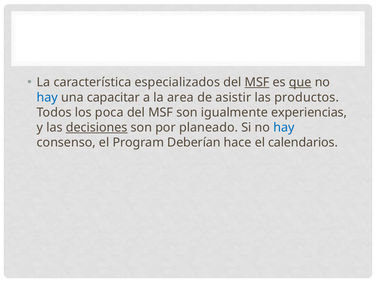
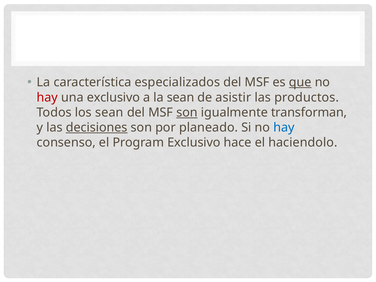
MSF underline: present -> none (257, 82)
hay colour: blue -> red (47, 97)
una capacitar: capacitar -> exclusivo (113, 97)
la area: area -> sean (181, 97)
los poca: poca -> sean (109, 112)
son underline: none -> present (187, 112)
experiencias: experiencias -> transforman (309, 112)
Program Deberían: Deberían -> Exclusivo (194, 143)
calendarios: calendarios -> haciendolo (303, 143)
